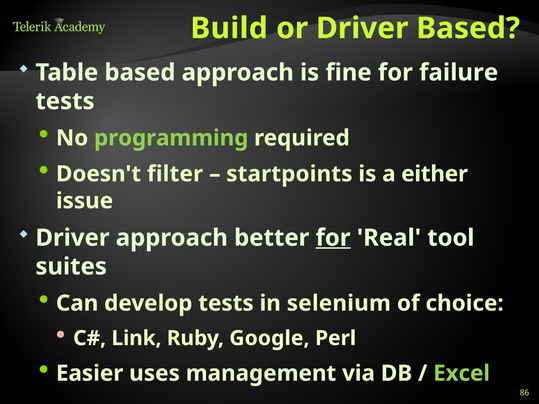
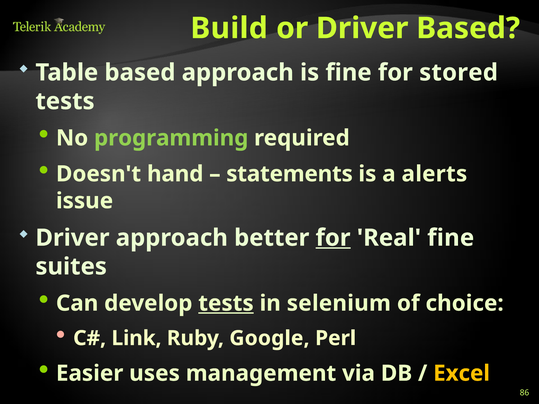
failure: failure -> stored (459, 73)
filter: filter -> hand (175, 174)
startpoints: startpoints -> statements (290, 174)
either: either -> alerts (434, 174)
Real tool: tool -> fine (451, 238)
tests underline: none -> present (226, 303)
Excel colour: light green -> yellow (462, 374)
